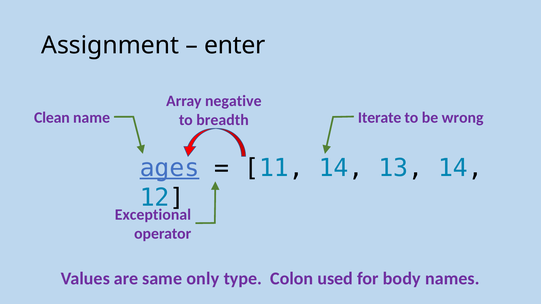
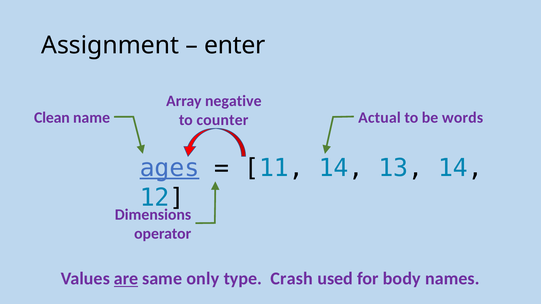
Iterate: Iterate -> Actual (379, 118)
wrong: wrong -> words (463, 118)
breadth: breadth -> counter (222, 120)
Exceptional: Exceptional -> Dimensions (153, 215)
are underline: none -> present (126, 279)
Colon: Colon -> Crash (292, 279)
